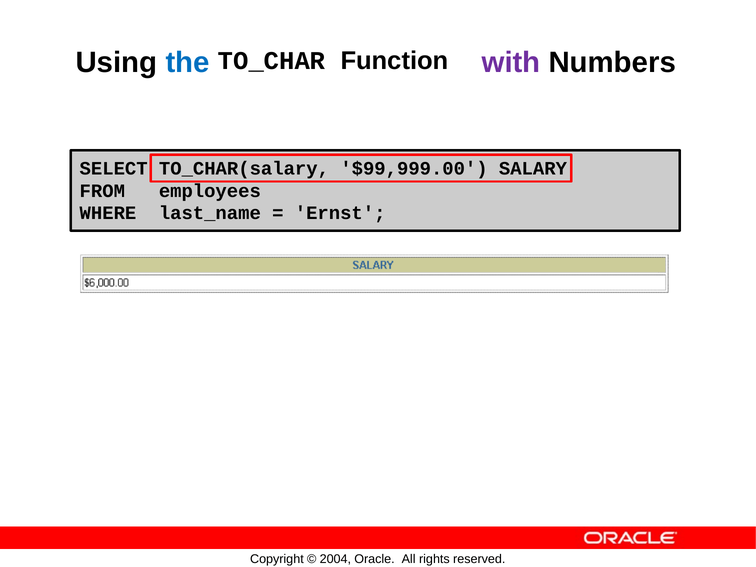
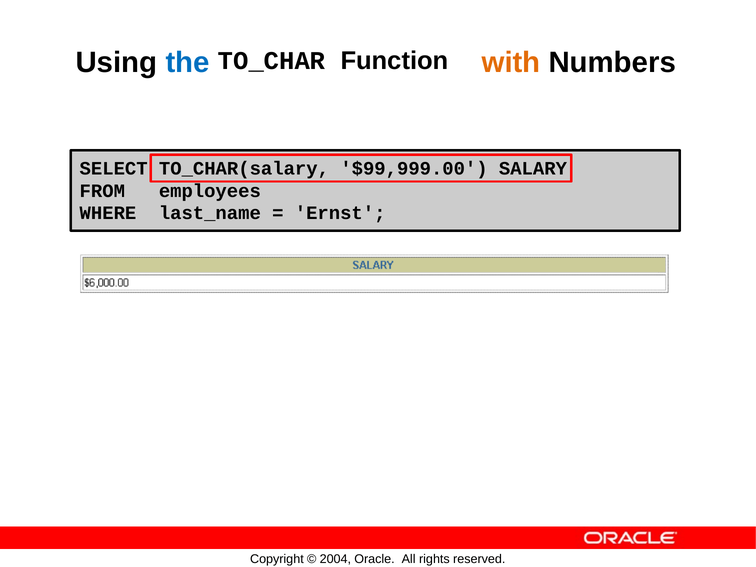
with colour: purple -> orange (511, 62)
